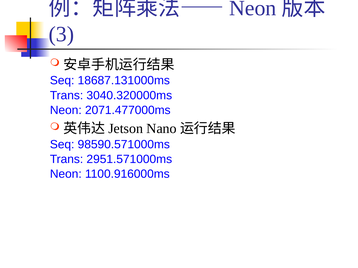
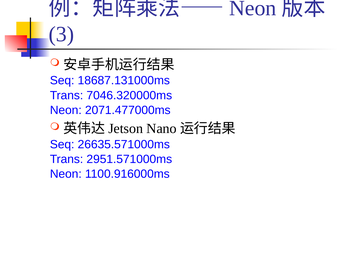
3040.320000ms: 3040.320000ms -> 7046.320000ms (129, 96)
98590.571000ms: 98590.571000ms -> 26635.571000ms (124, 145)
